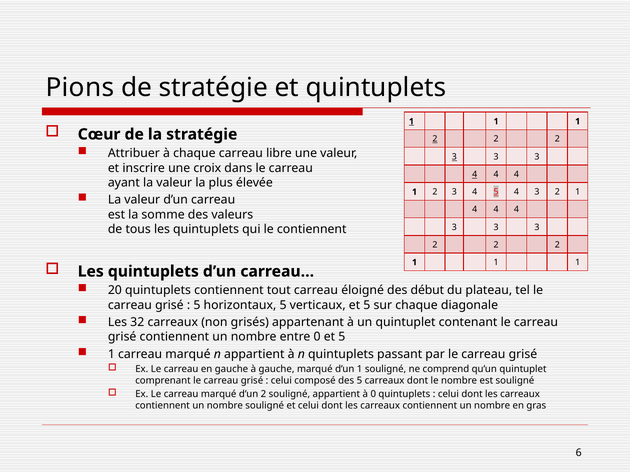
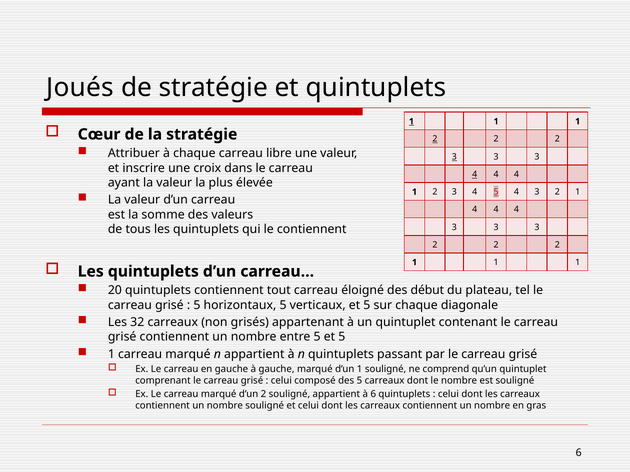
Pions: Pions -> Joués (80, 88)
entre 0: 0 -> 5 (317, 337)
à 0: 0 -> 6 (373, 394)
